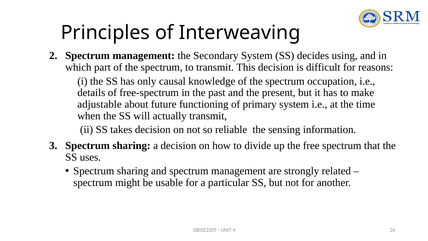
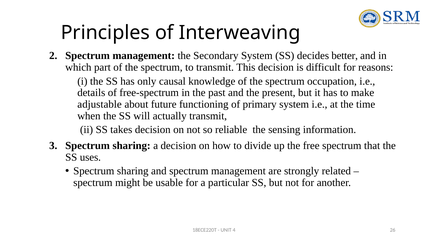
using: using -> better (345, 56)
